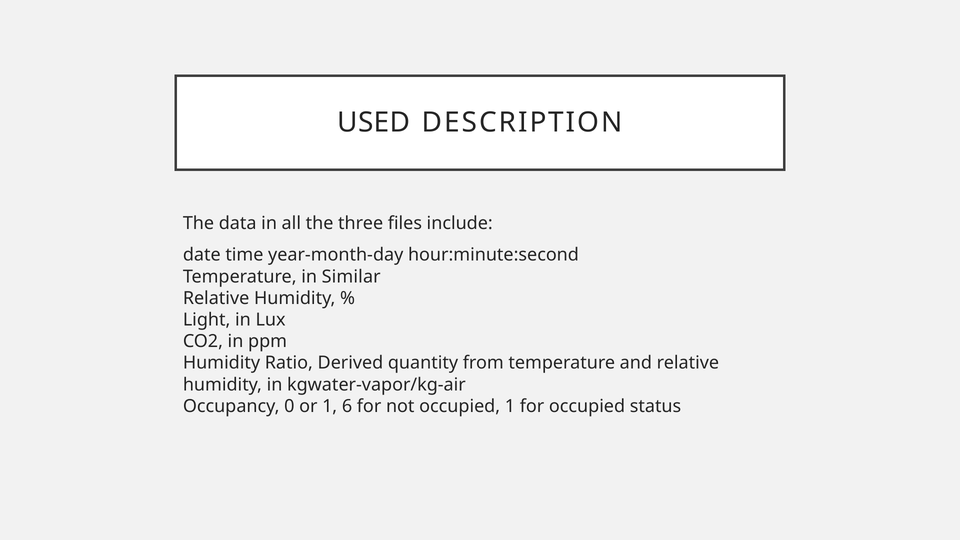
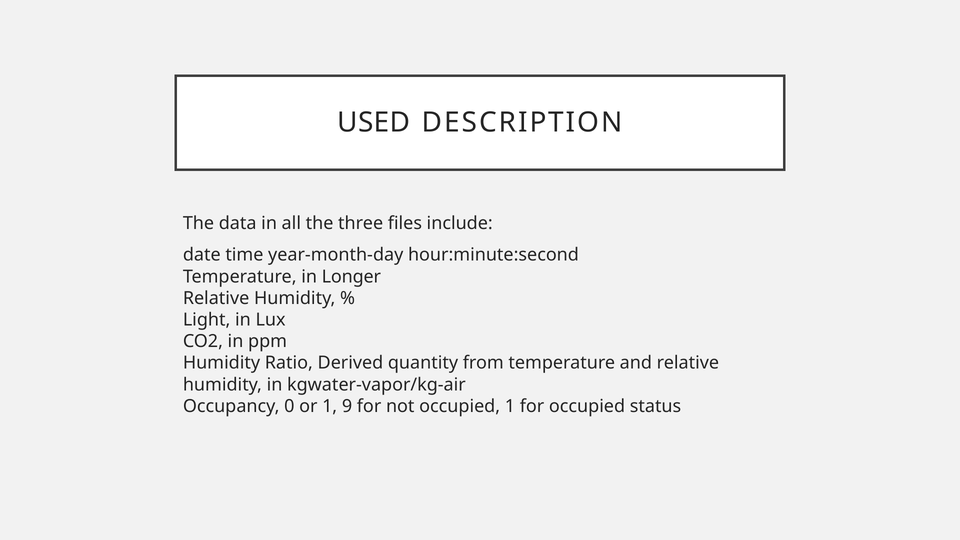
Similar: Similar -> Longer (351, 277)
6: 6 -> 9 (347, 406)
